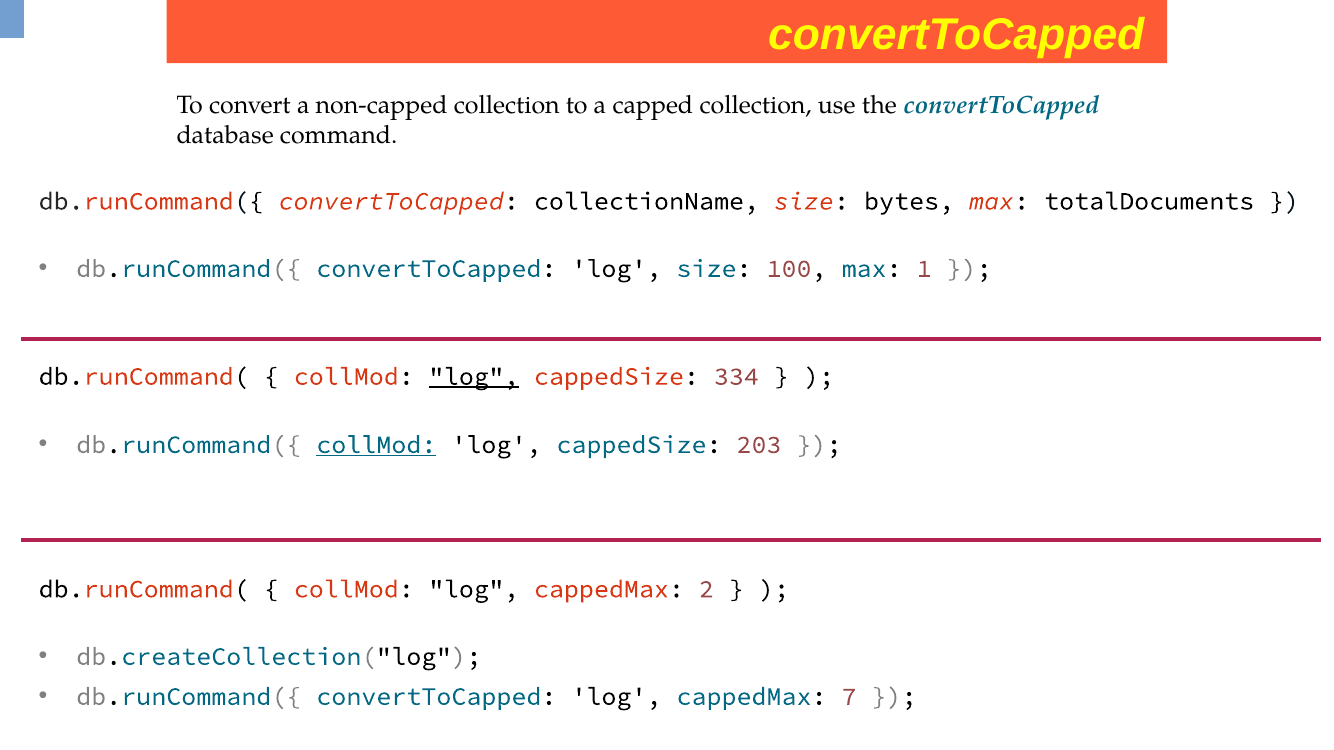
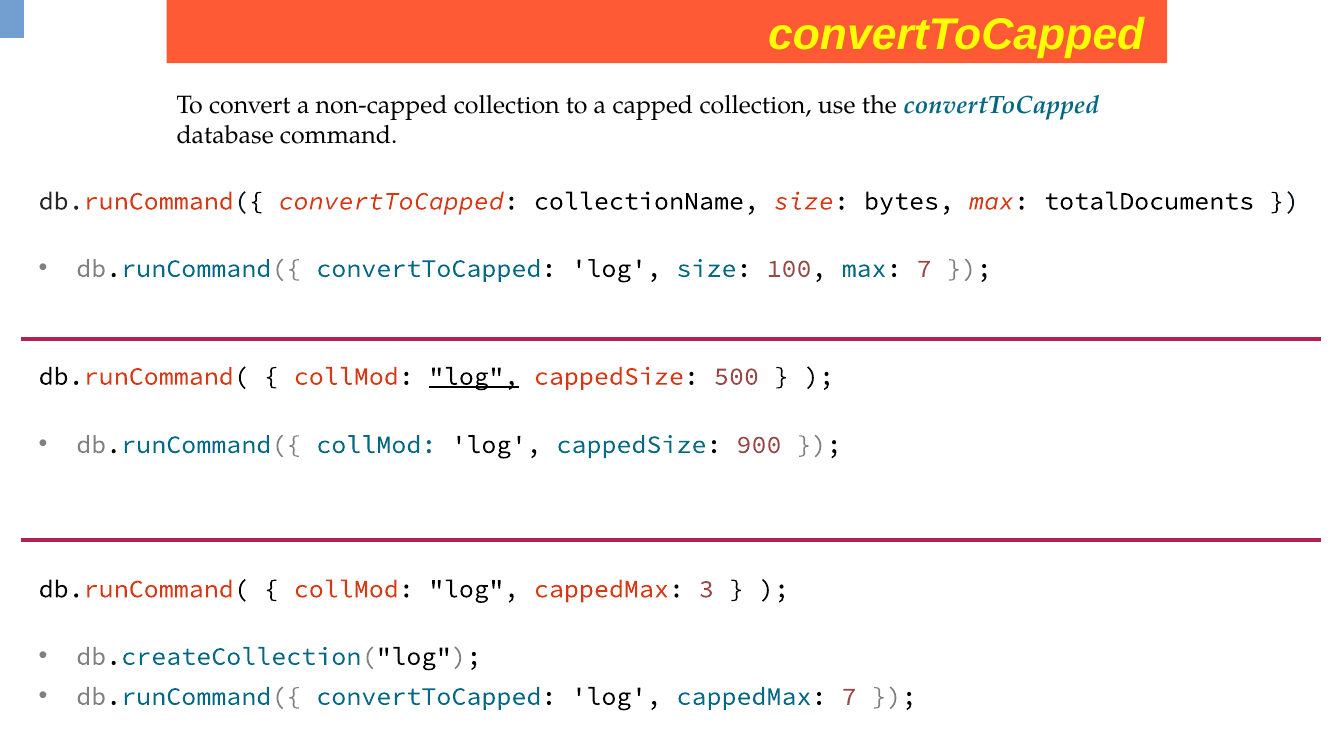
max 1: 1 -> 7 (924, 269)
334: 334 -> 500 (736, 377)
collMod underline: present -> none (376, 445)
203: 203 -> 900 (759, 445)
2: 2 -> 3 (706, 589)
